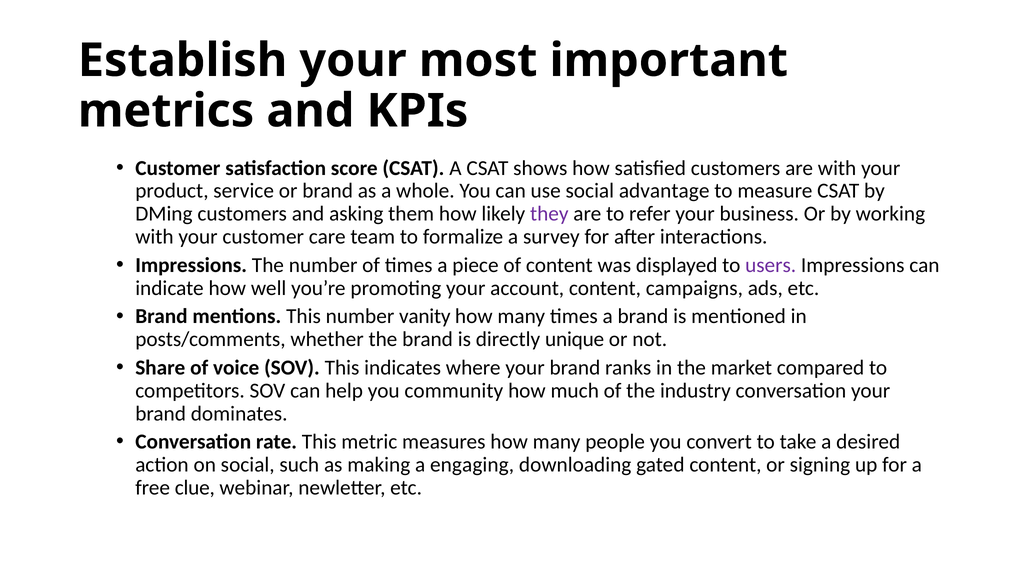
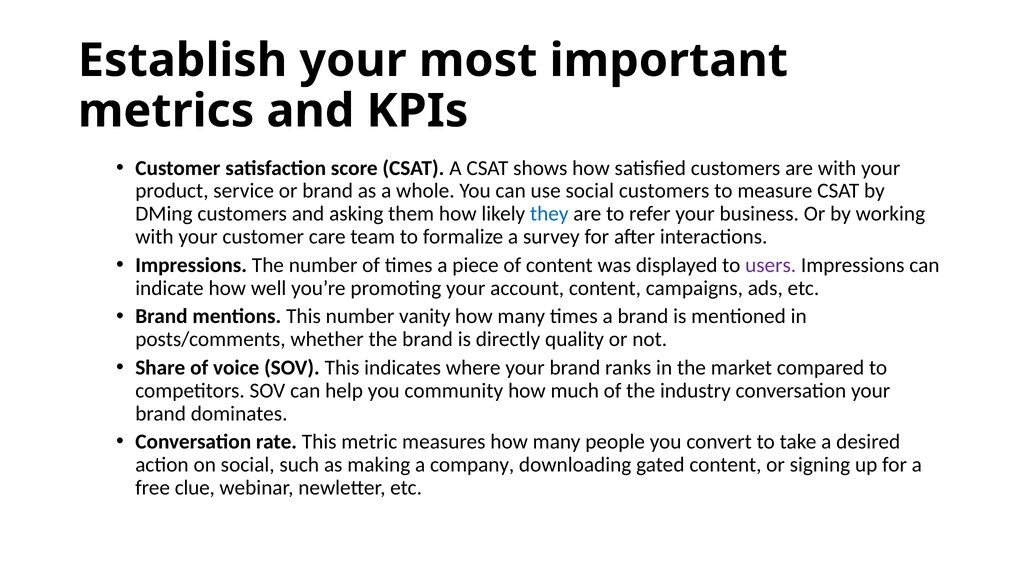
social advantage: advantage -> customers (664, 191)
they colour: purple -> blue (549, 214)
unique: unique -> quality (575, 339)
engaging: engaging -> company (472, 465)
